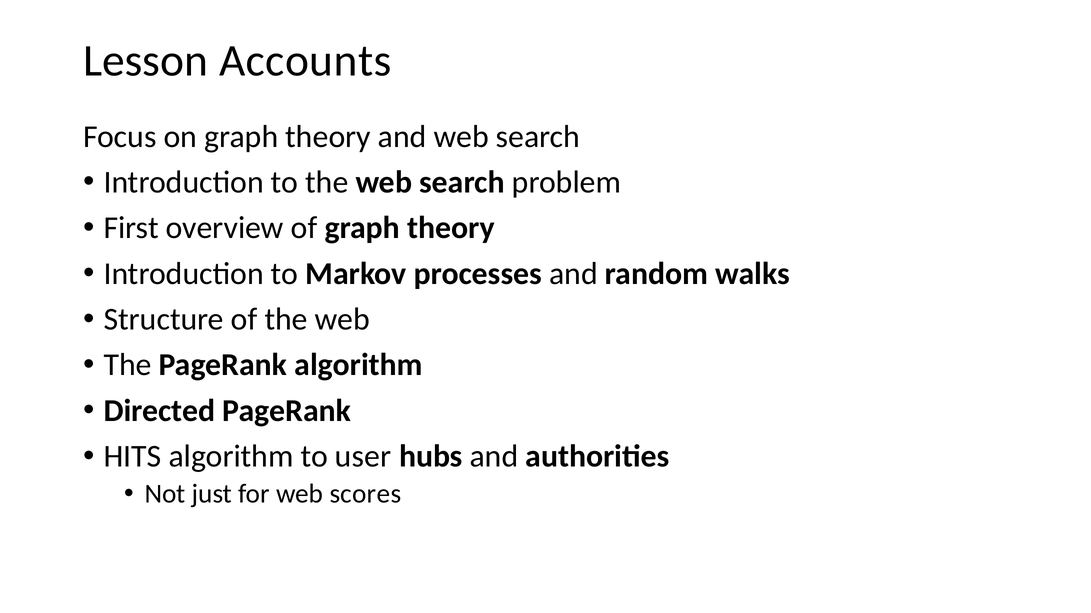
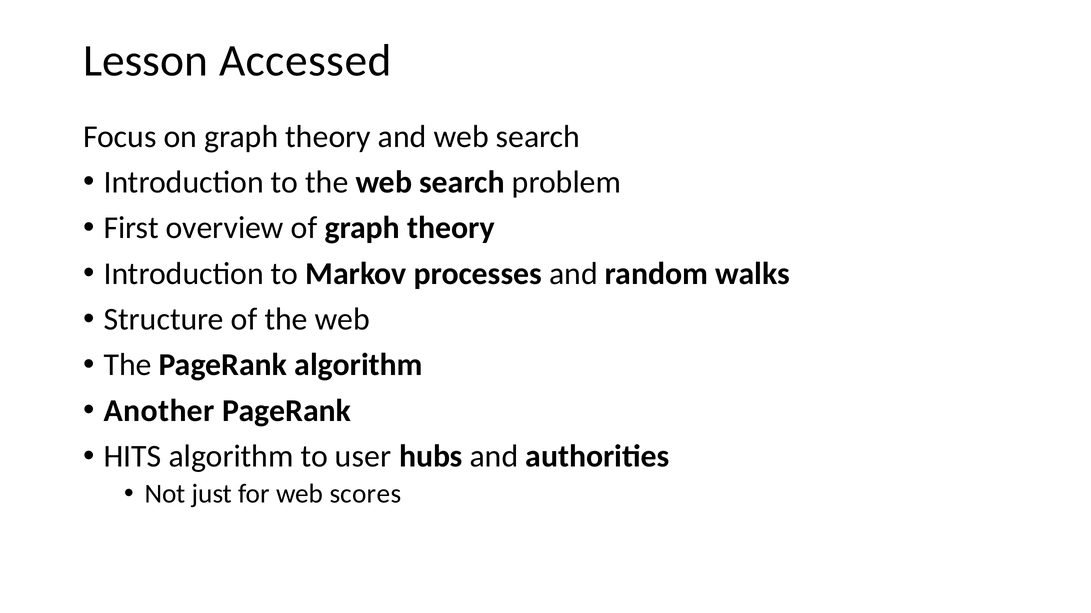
Accounts: Accounts -> Accessed (305, 61)
Directed: Directed -> Another (159, 411)
